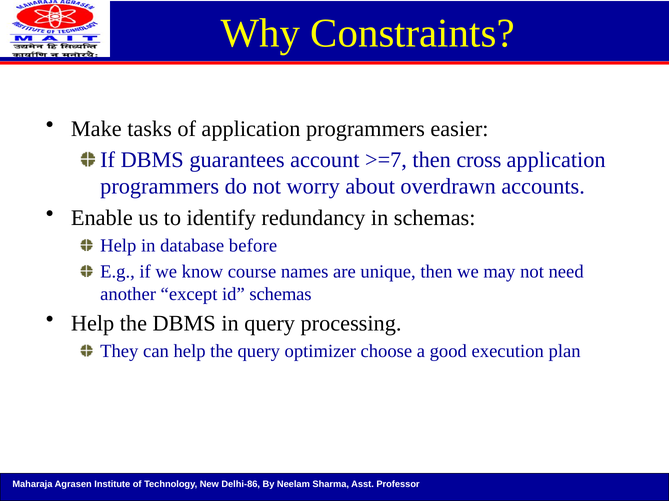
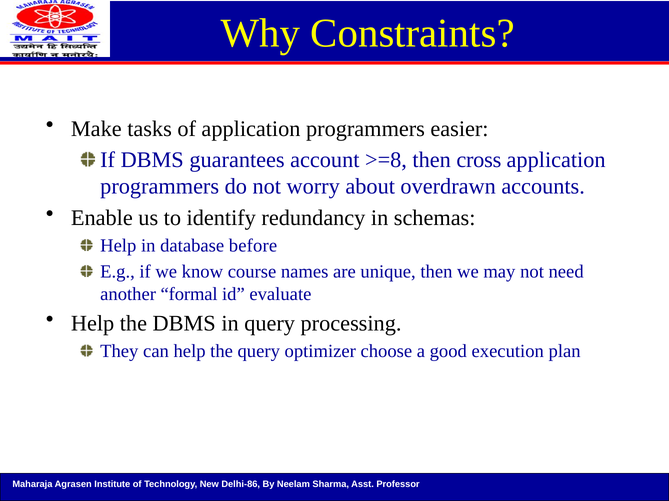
>=7: >=7 -> >=8 (386, 160)
except: except -> formal (189, 294)
id schemas: schemas -> evaluate (280, 294)
